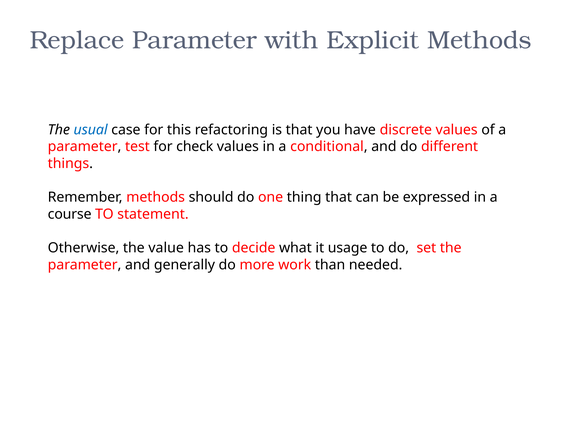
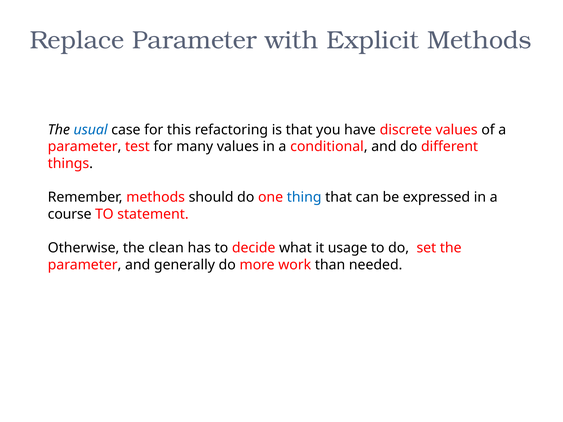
check: check -> many (195, 147)
thing colour: black -> blue (304, 197)
value: value -> clean (166, 248)
